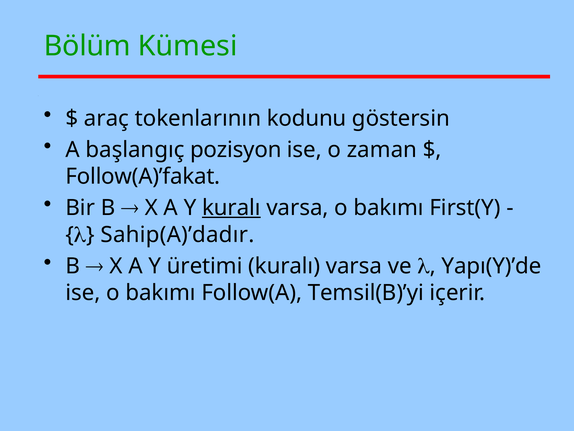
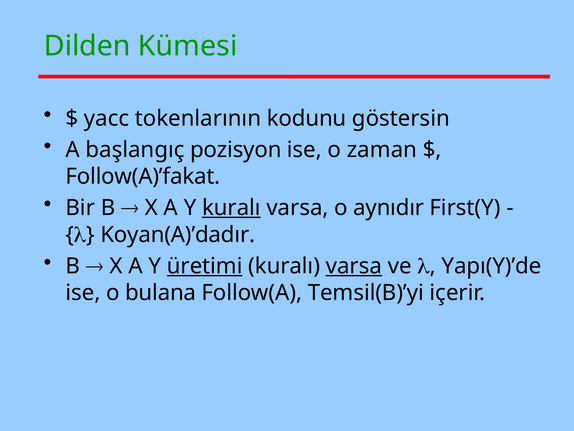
Bölüm: Bölüm -> Dilden (87, 46)
araç: araç -> yacc (107, 118)
varsa o bakımı: bakımı -> aynıdır (389, 208)
Sahip(A)’dadır: Sahip(A)’dadır -> Koyan(A)’dadır (178, 234)
üretimi underline: none -> present (205, 266)
varsa underline: none -> present (354, 266)
ise o bakımı: bakımı -> bulana (161, 293)
